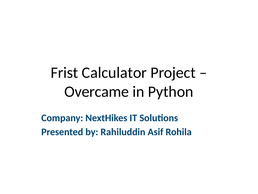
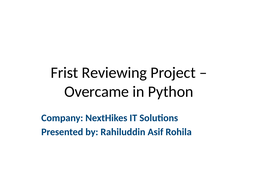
Calculator: Calculator -> Reviewing (114, 72)
